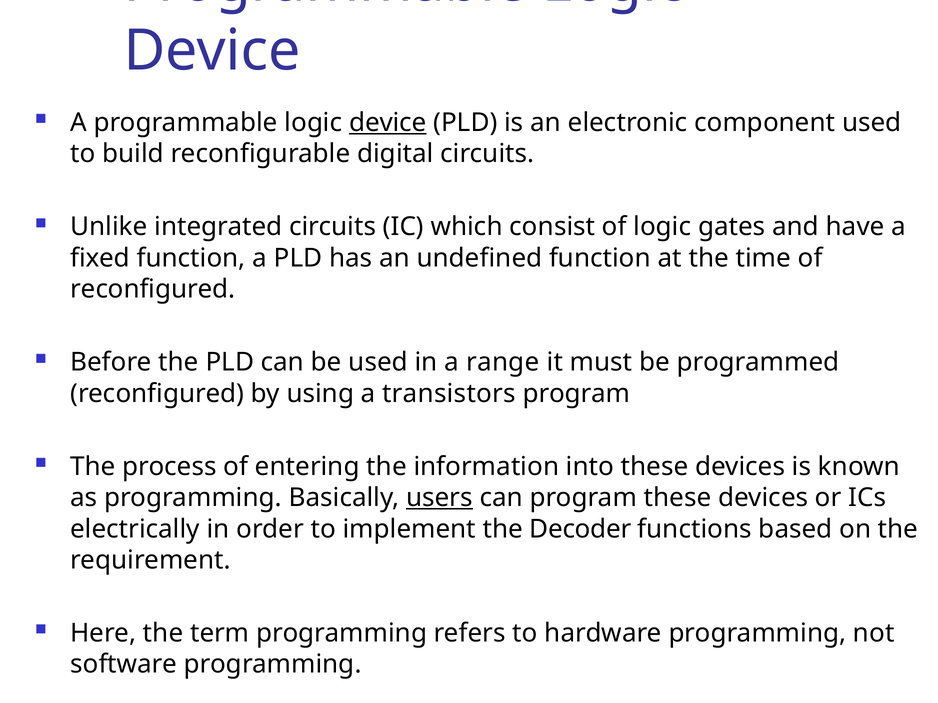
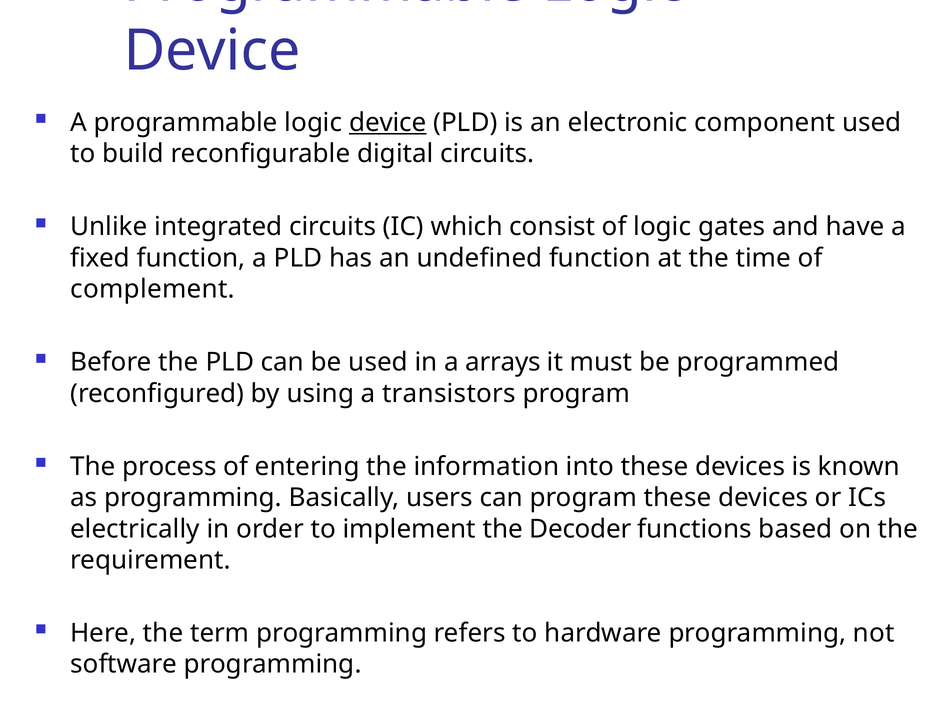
reconfigured: reconfigured -> complement (153, 290)
range: range -> arrays (503, 362)
users underline: present -> none (439, 498)
